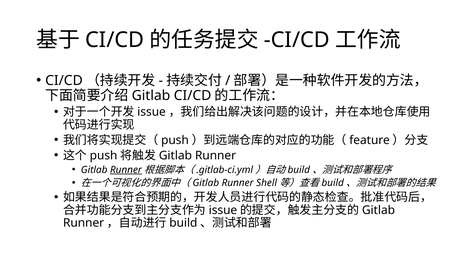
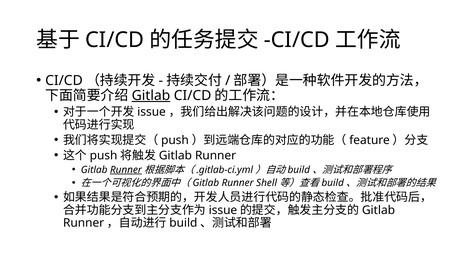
Gitlab underline: none -> present (151, 95)
